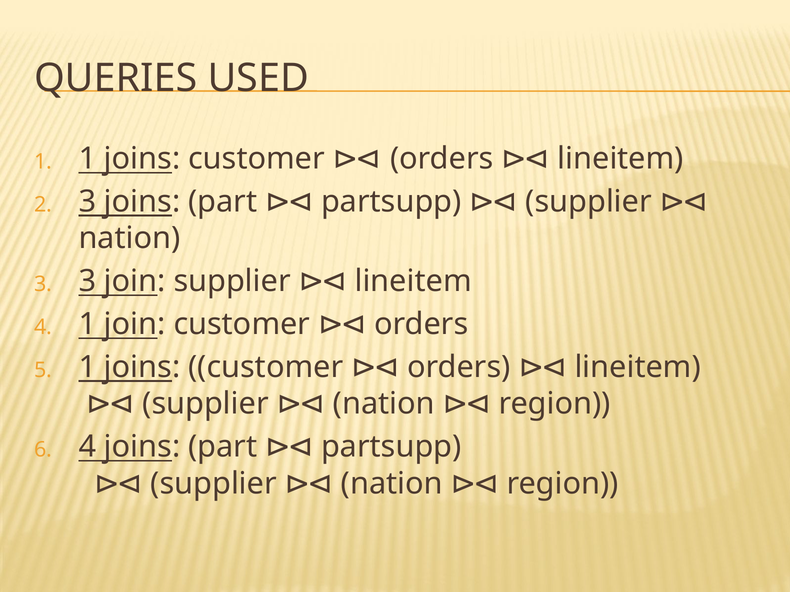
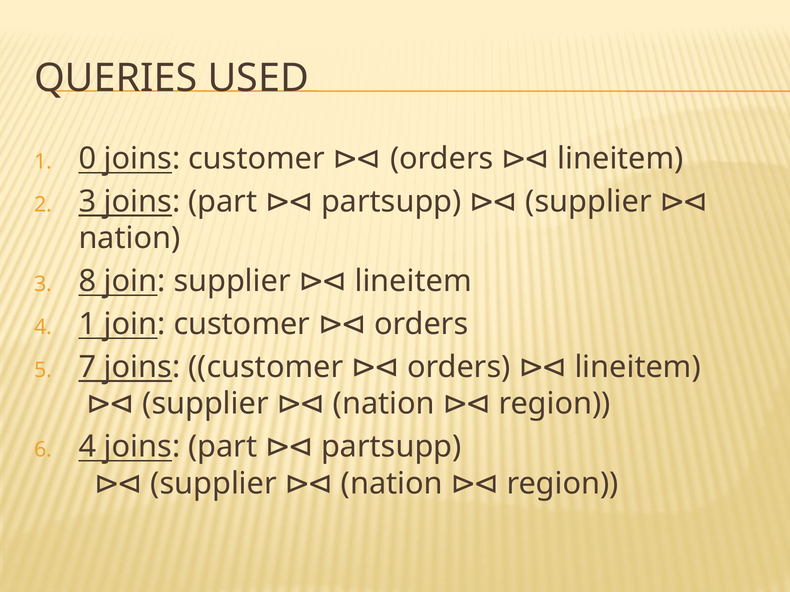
1 1: 1 -> 0 (87, 159)
3 3: 3 -> 8 (87, 281)
5 1: 1 -> 7 (87, 367)
